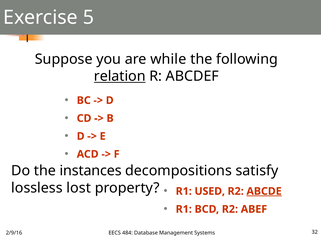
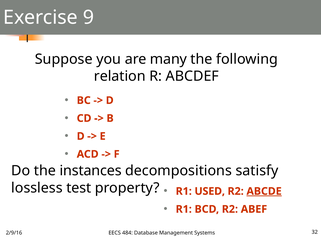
5: 5 -> 9 (89, 17)
while: while -> many (168, 59)
relation underline: present -> none (120, 76)
lost: lost -> test (79, 188)
